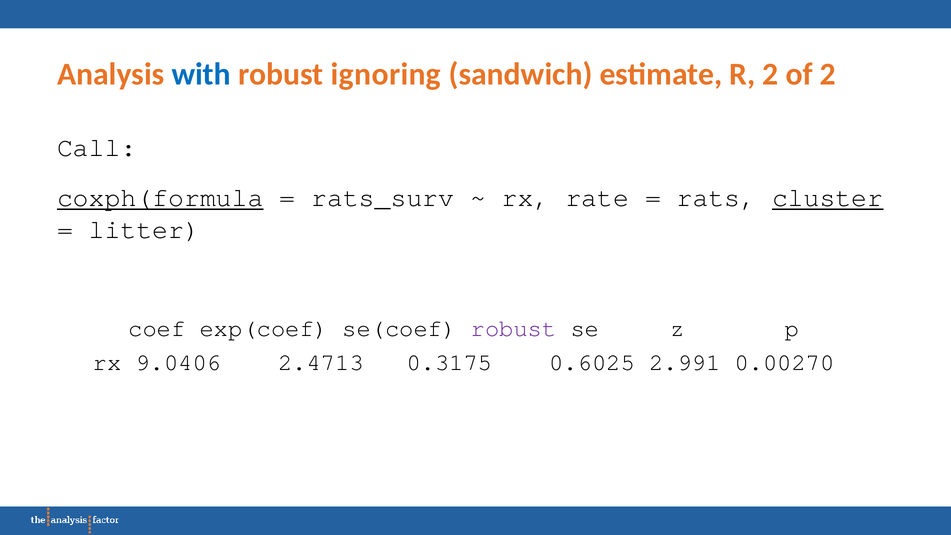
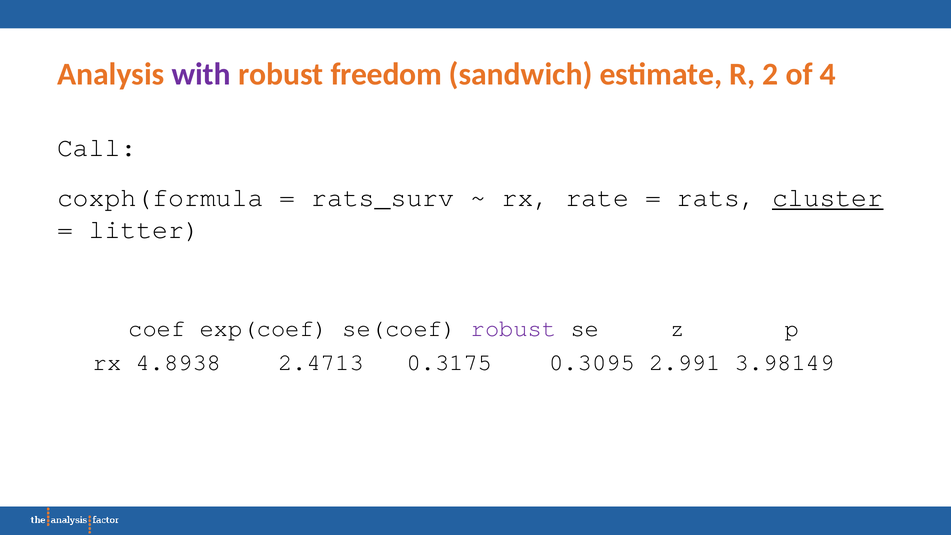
with colour: blue -> purple (201, 75)
ignoring: ignoring -> freedom (386, 75)
of 2: 2 -> 4 (828, 75)
coxph(formula underline: present -> none (160, 198)
9.0406: 9.0406 -> 4.8938 (178, 362)
0.6025: 0.6025 -> 0.3095 (592, 362)
0.00270: 0.00270 -> 3.98149 (785, 362)
